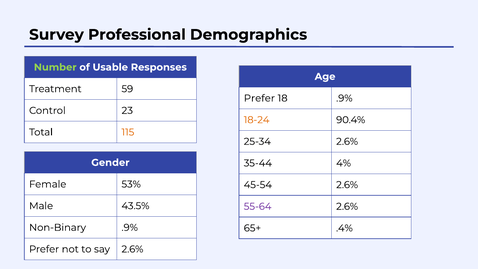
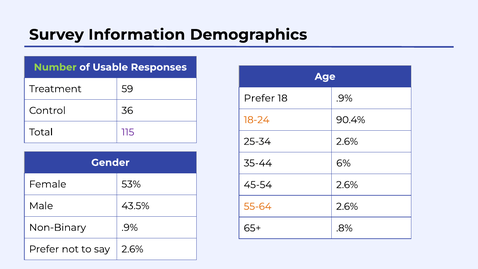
Professional: Professional -> Information (137, 35)
23: 23 -> 36 (127, 111)
115 colour: orange -> purple (128, 132)
4%: 4% -> 6% (344, 163)
55-64 colour: purple -> orange (258, 206)
.4%: .4% -> .8% (344, 228)
